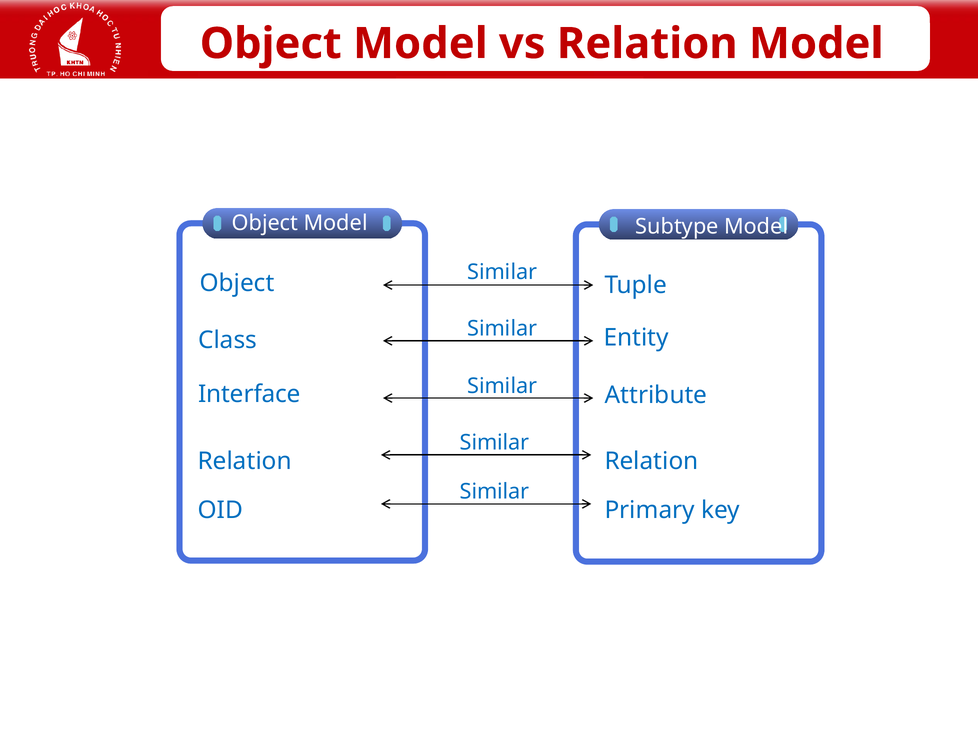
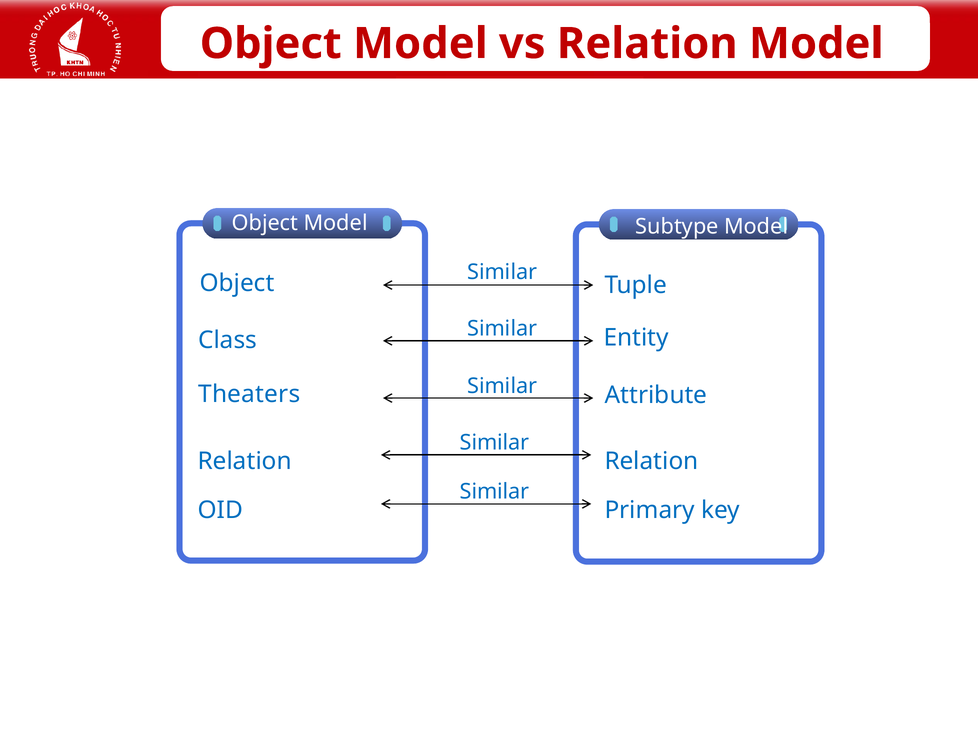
Interface: Interface -> Theaters (249, 395)
